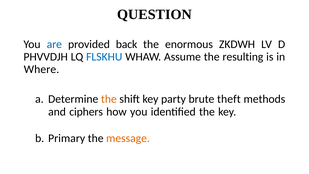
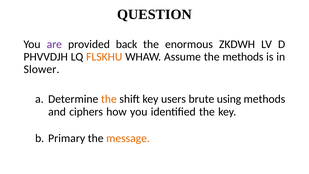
are colour: blue -> purple (54, 44)
FLSKHU colour: blue -> orange (104, 57)
the resulting: resulting -> methods (243, 57)
Where: Where -> Slower (42, 69)
party: party -> users (173, 99)
theft: theft -> using (229, 99)
